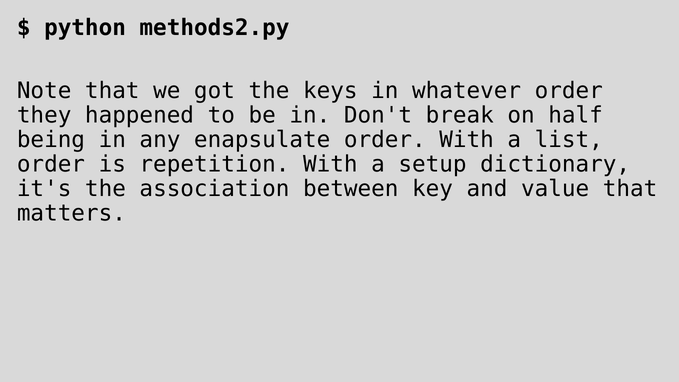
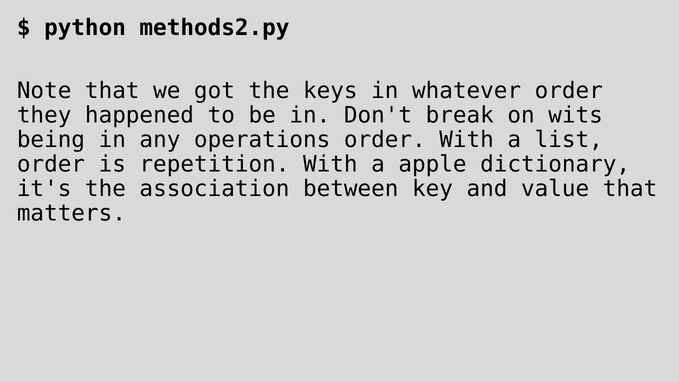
half: half -> wits (576, 115)
enapsulate: enapsulate -> operations (262, 140)
setup: setup -> apple (432, 164)
